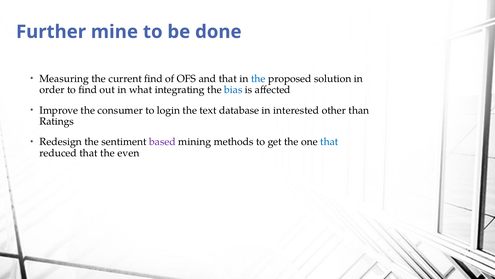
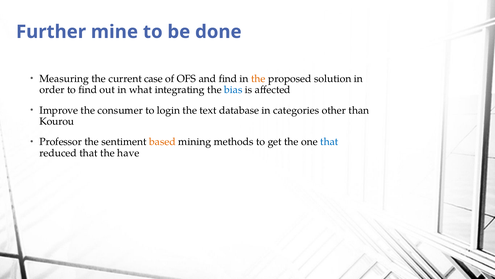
current find: find -> case (154, 79)
and that: that -> find (228, 79)
the colour: blue -> orange (258, 79)
interested: interested -> categories (296, 110)
Ratings: Ratings -> Kourou (57, 121)
Redesign: Redesign -> Professor (61, 142)
based colour: purple -> orange (162, 142)
even: even -> have (128, 153)
